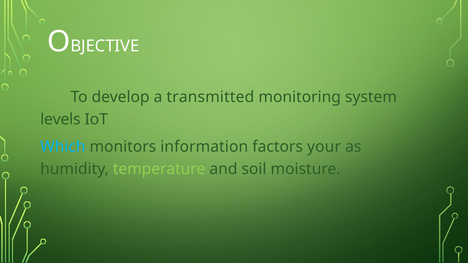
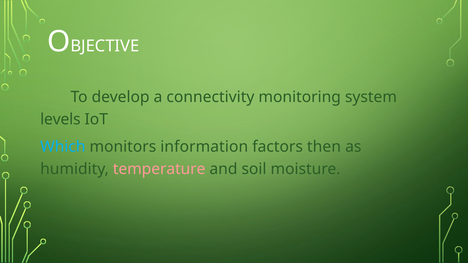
transmitted: transmitted -> connectivity (210, 97)
your: your -> then (324, 147)
temperature colour: light green -> pink (159, 169)
